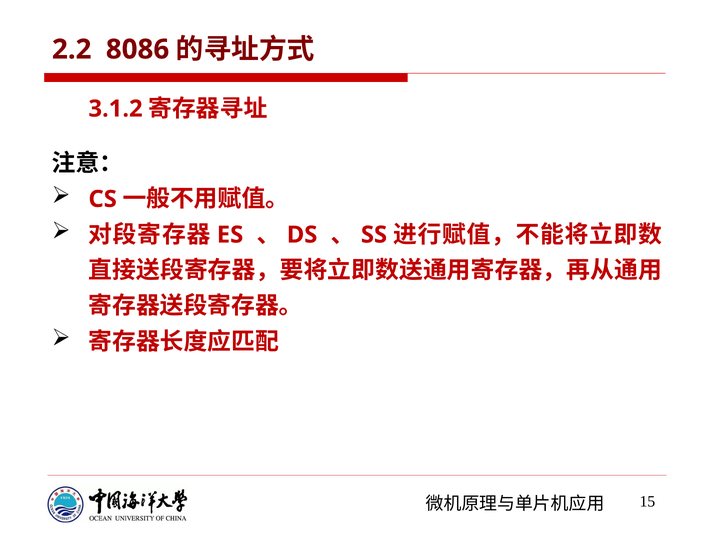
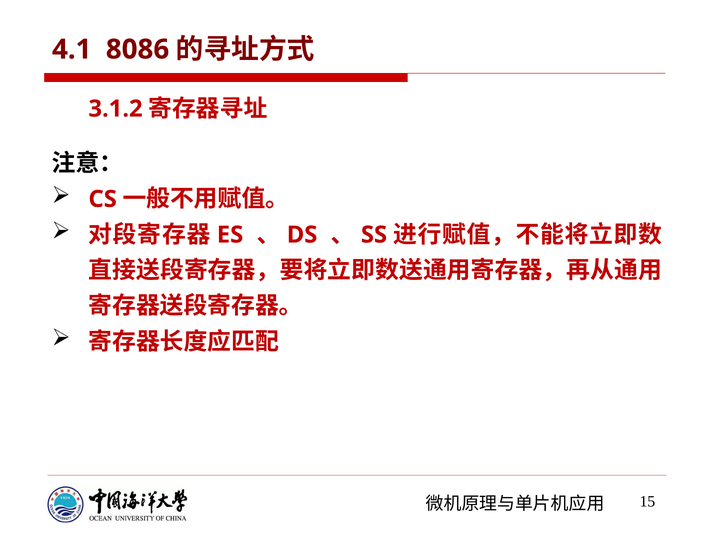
2.2: 2.2 -> 4.1 (72, 49)
